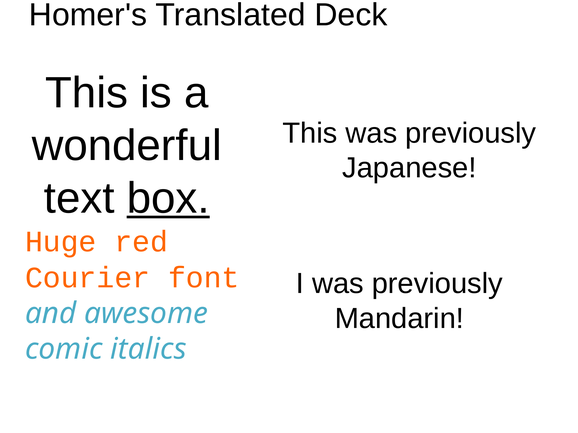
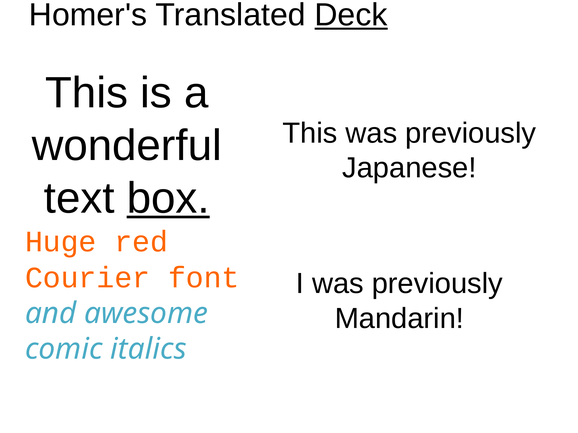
Deck underline: none -> present (351, 15)
